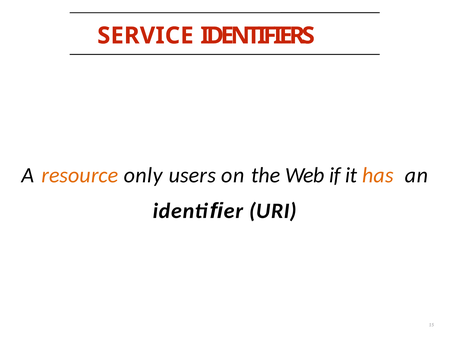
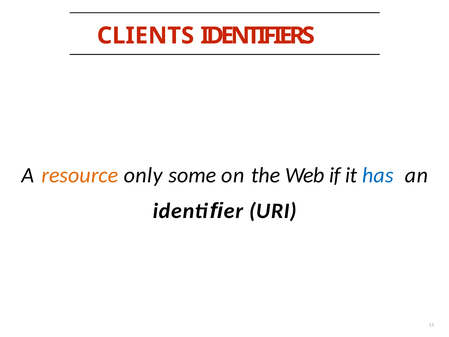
SERVICE: SERVICE -> CLIENTS (146, 36)
users: users -> some (192, 175)
has colour: orange -> blue (378, 175)
